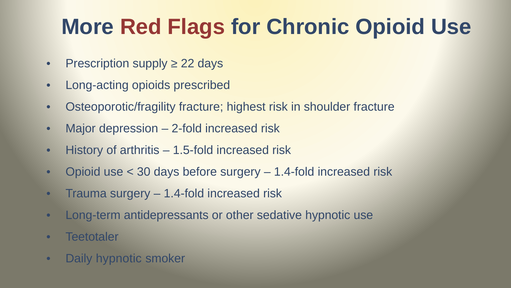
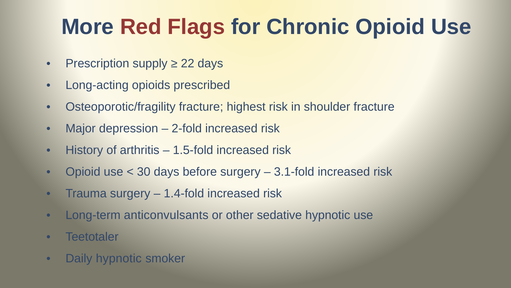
1.4-fold: 1.4-fold -> 3.1-fold (294, 172)
antidepressants: antidepressants -> anticonvulsants (166, 215)
